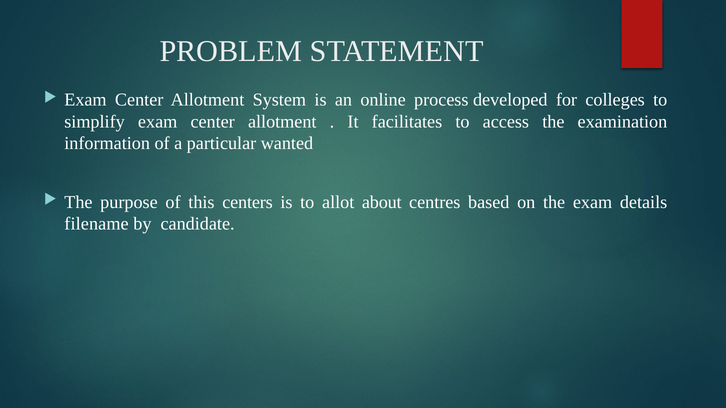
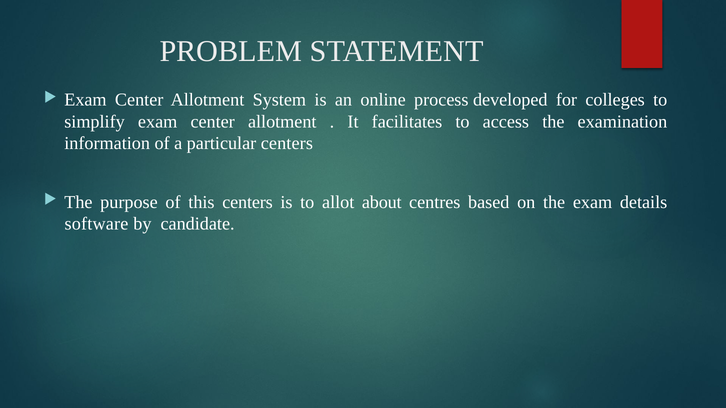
particular wanted: wanted -> centers (287, 144)
filename: filename -> software (96, 224)
